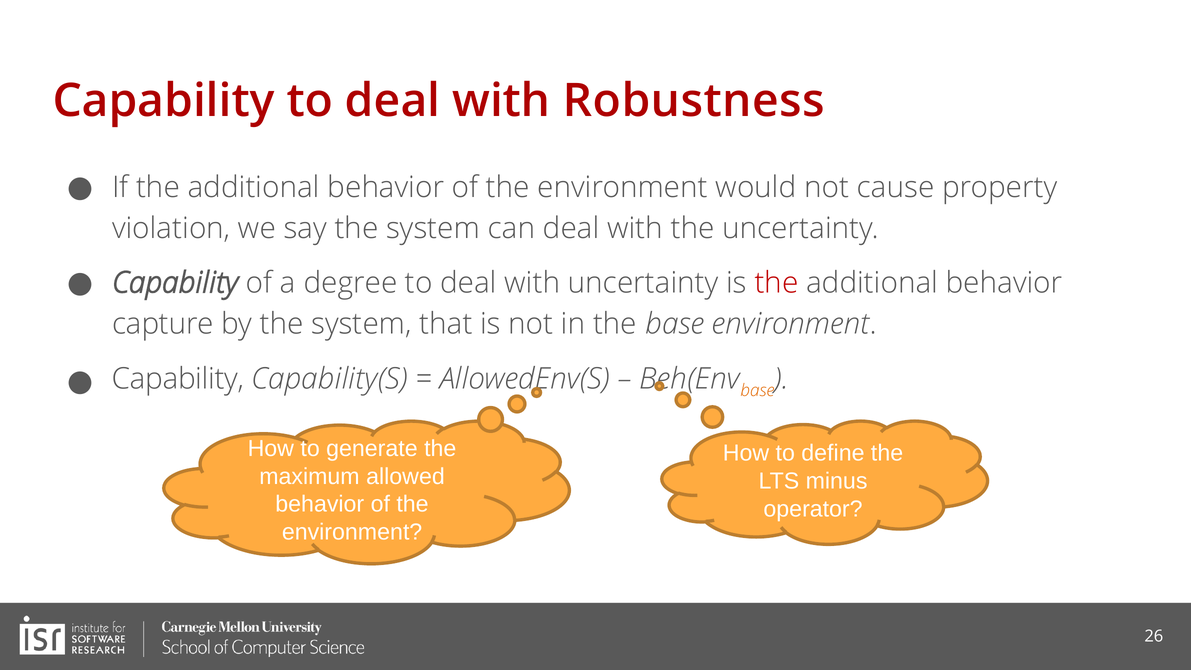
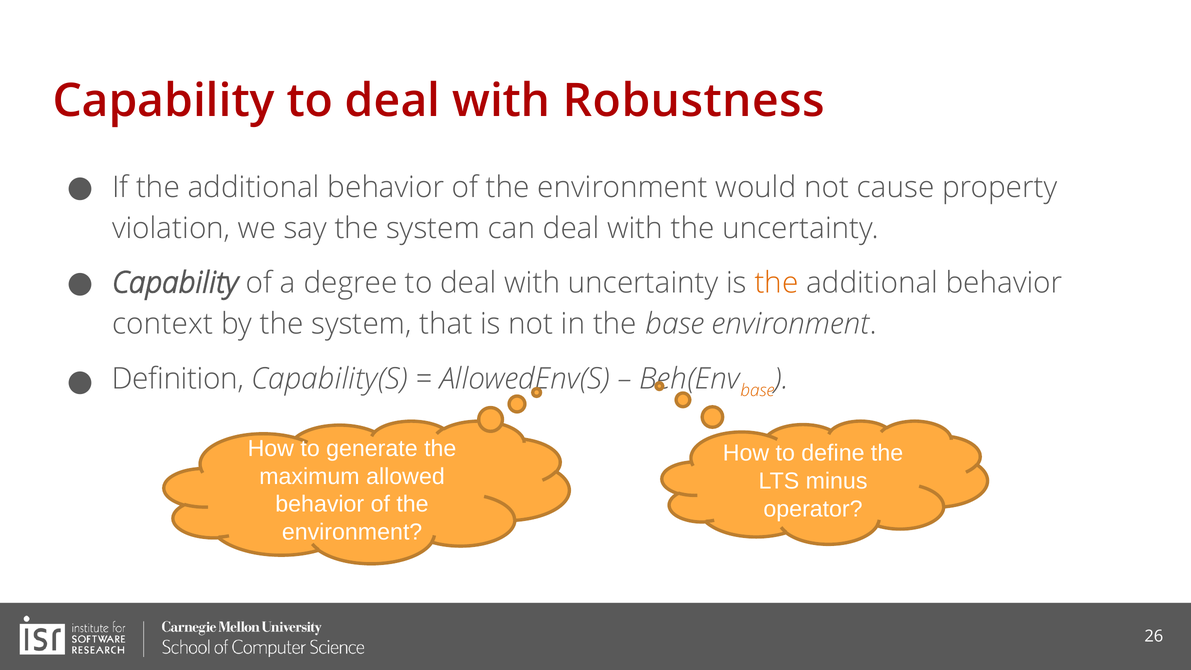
the colour: red -> orange (776, 283)
capture: capture -> context (163, 324)
Capability: Capability -> Definition (178, 379)
